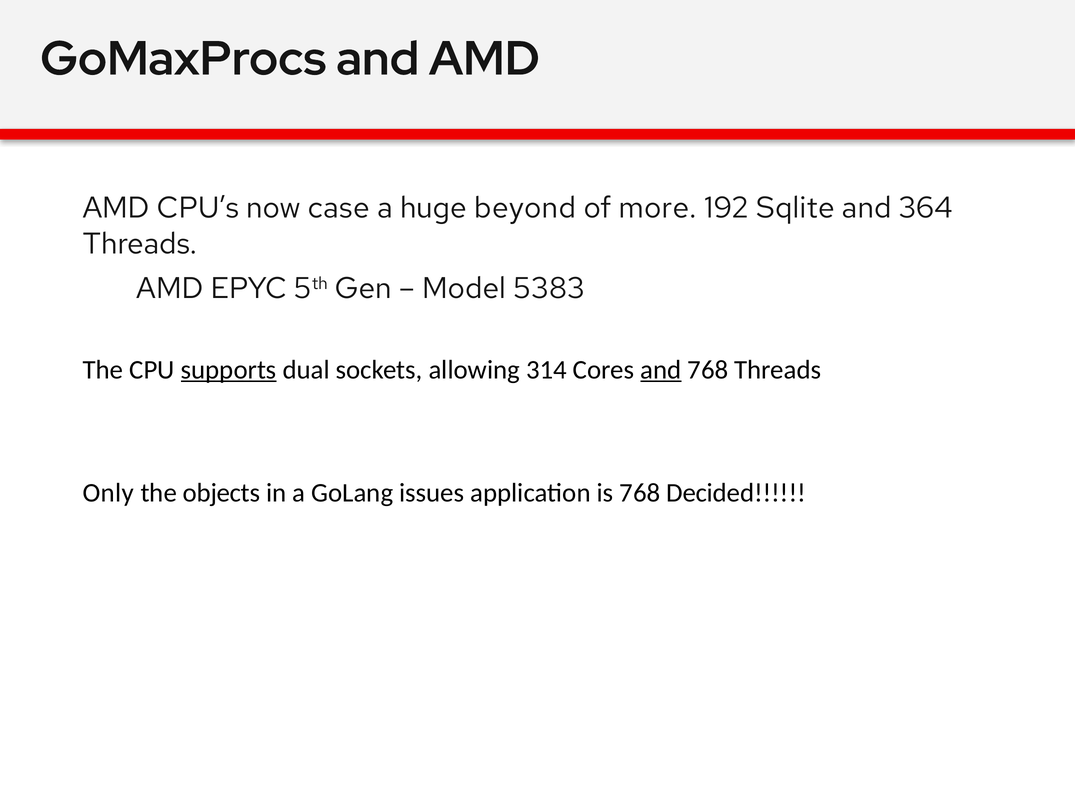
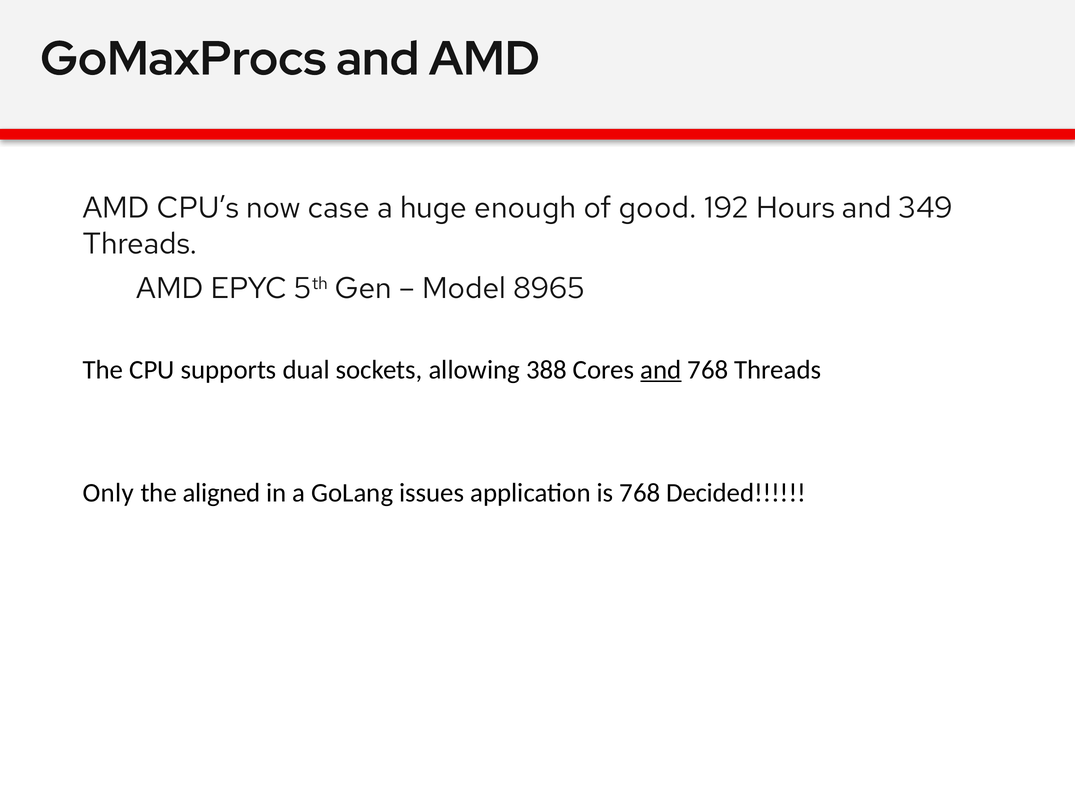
beyond: beyond -> enough (525, 208)
more: more -> good (658, 208)
Sqlite: Sqlite -> Hours (796, 208)
364: 364 -> 349 (926, 208)
5383: 5383 -> 8965 (549, 289)
supports underline: present -> none (229, 370)
314: 314 -> 388 (546, 370)
objects: objects -> aligned (222, 493)
